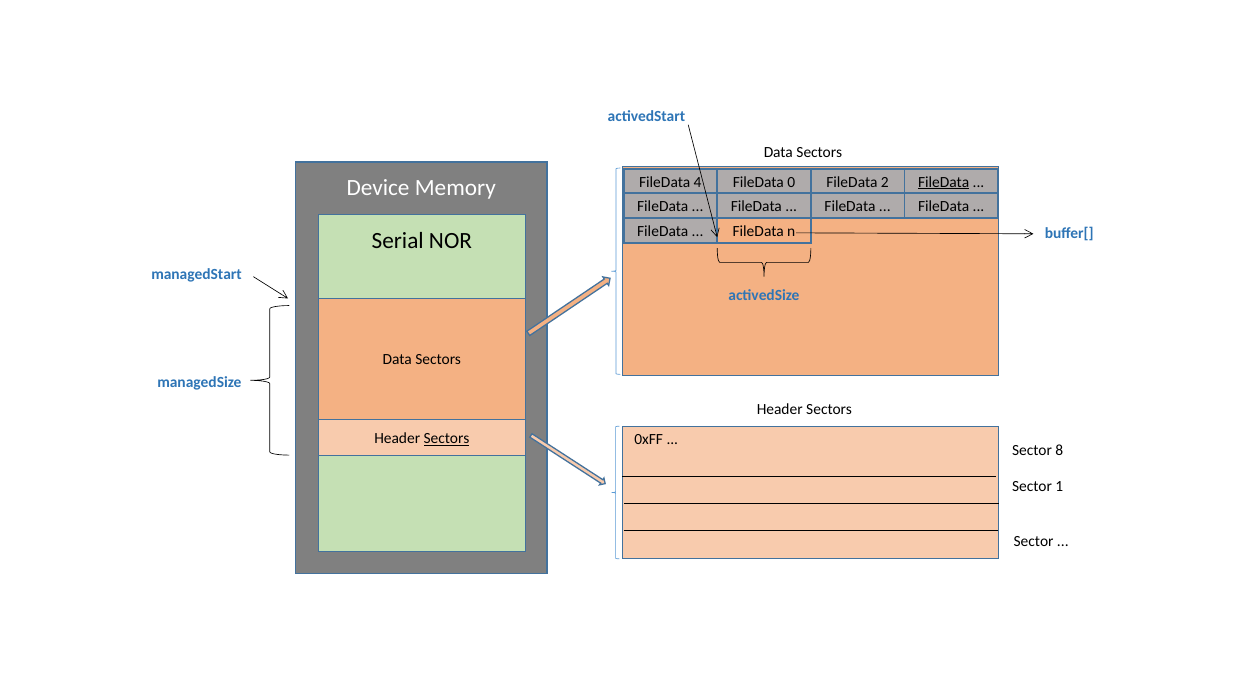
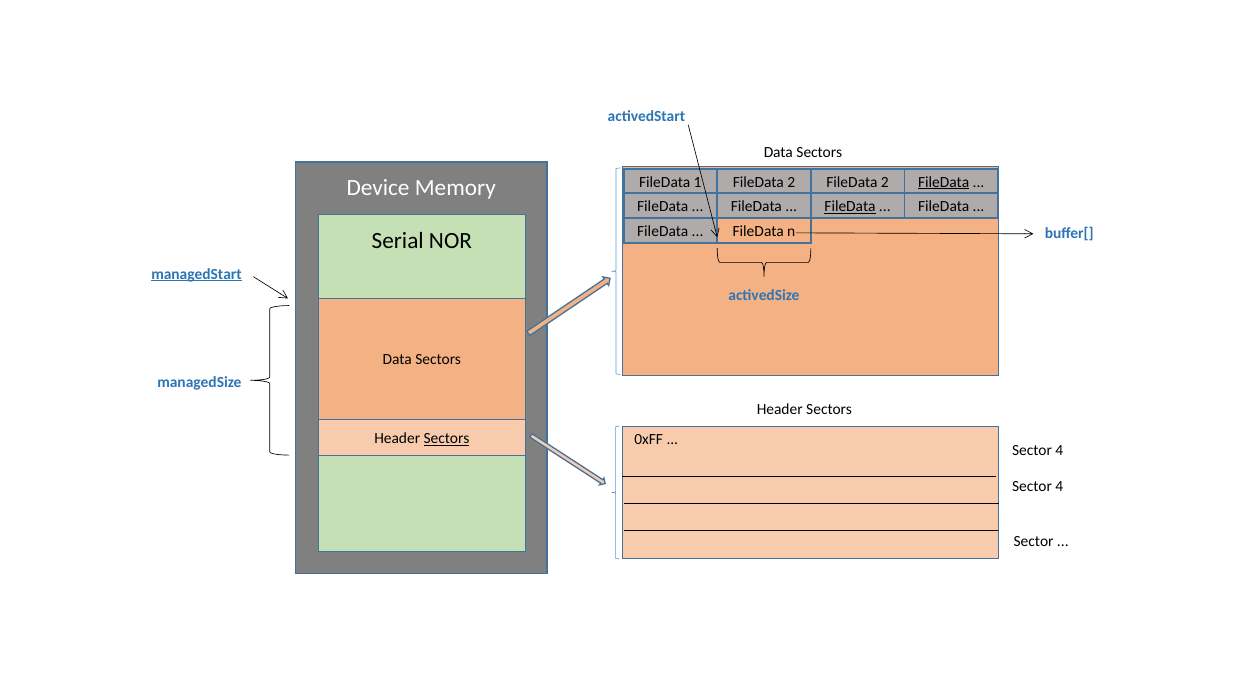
4: 4 -> 1 (698, 182)
0: 0 -> 2 (791, 182)
FileData underline: none -> present (850, 207)
managedStart underline: none -> present (196, 274)
8: 8 -> 4 (1059, 451)
1: 1 -> 4 (1059, 487)
